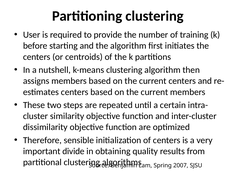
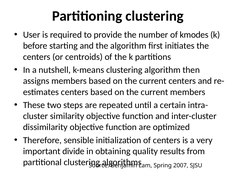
training: training -> kmodes (194, 35)
